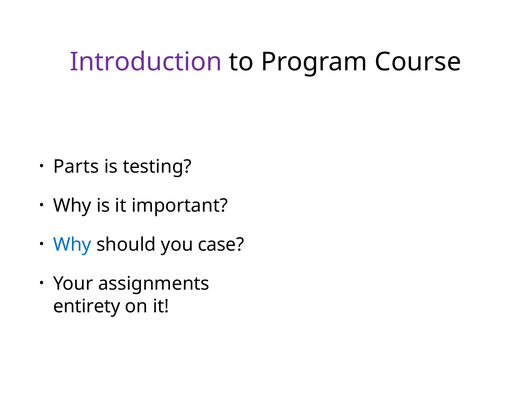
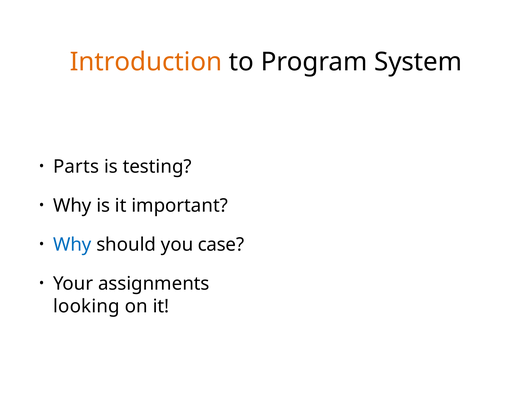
Introduction colour: purple -> orange (146, 62)
Course: Course -> System (418, 62)
entirety: entirety -> looking (86, 306)
